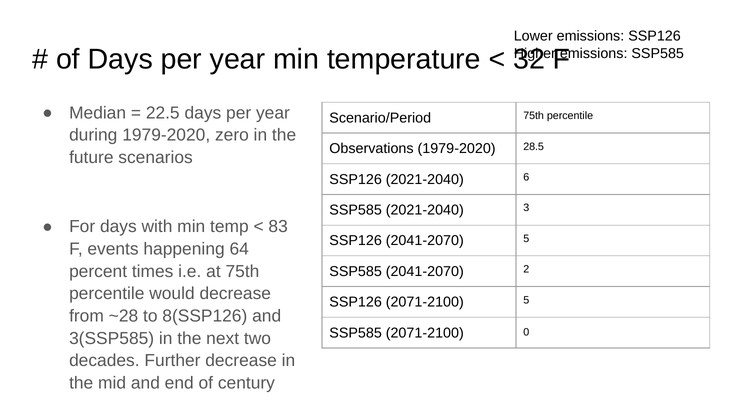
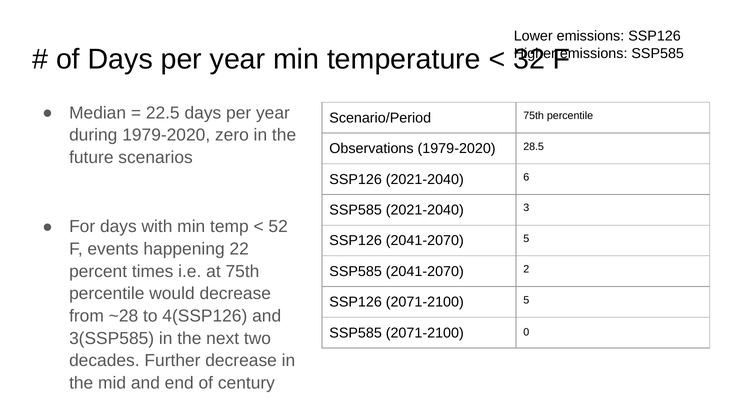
83: 83 -> 52 (278, 227)
64: 64 -> 22 (239, 249)
8(SSP126: 8(SSP126 -> 4(SSP126 (205, 316)
